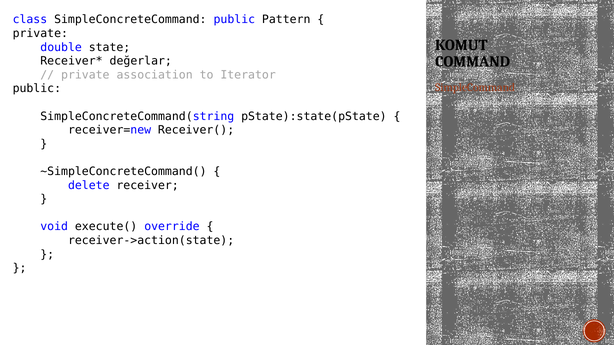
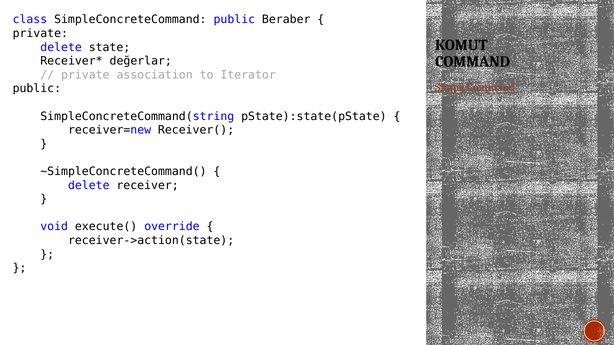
Pattern: Pattern -> Beraber (286, 20)
double: double -> delete (61, 47)
